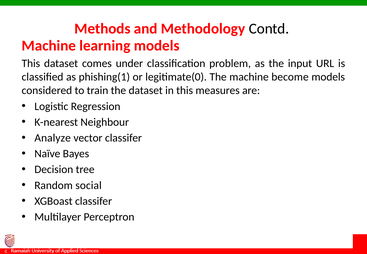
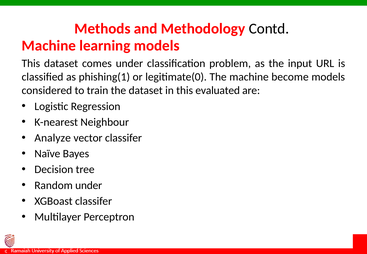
measures: measures -> evaluated (218, 91)
Random social: social -> under (89, 185)
